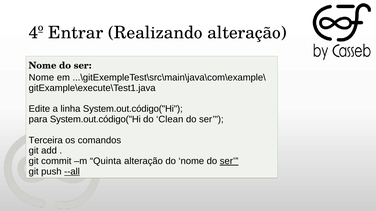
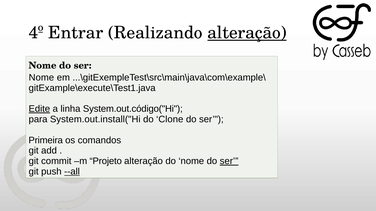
alteração underline: none -> present (247, 33)
Edite underline: none -> present (39, 109)
para System.out.código("Hi: System.out.código("Hi -> System.out.install("Hi (95, 120)
Clean: Clean -> Clone (170, 120)
Terceira: Terceira -> Primeira (46, 141)
Quinta: Quinta -> Projeto (106, 161)
